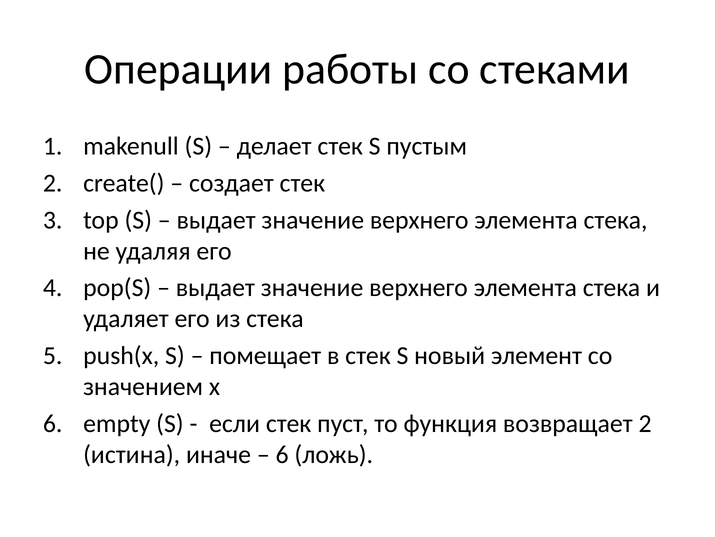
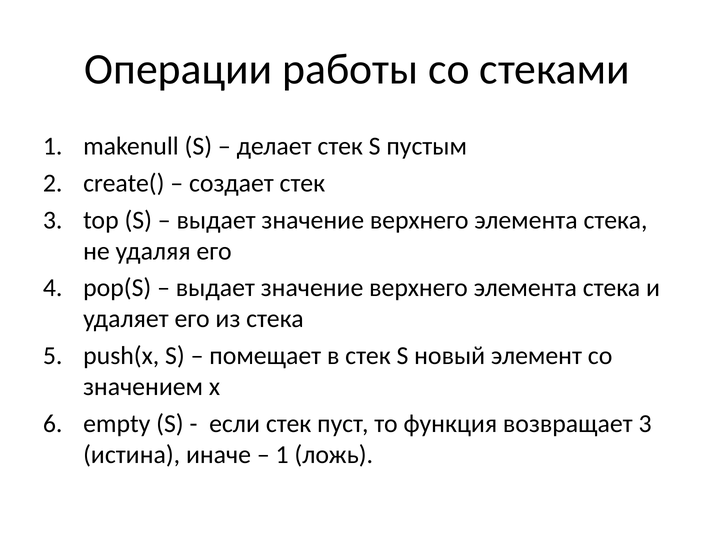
возвращает 2: 2 -> 3 (645, 423)
6: 6 -> 1 (282, 454)
